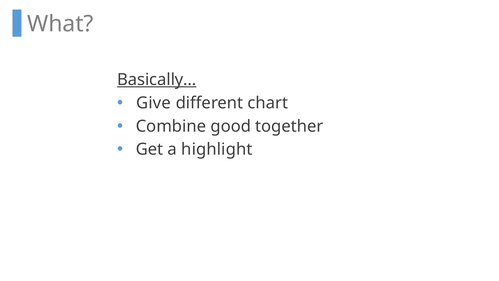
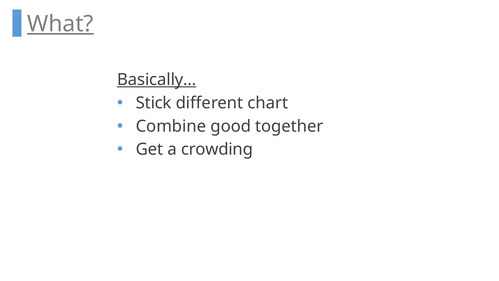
What underline: none -> present (60, 24)
Give: Give -> Stick (154, 103)
highlight: highlight -> crowding (217, 149)
